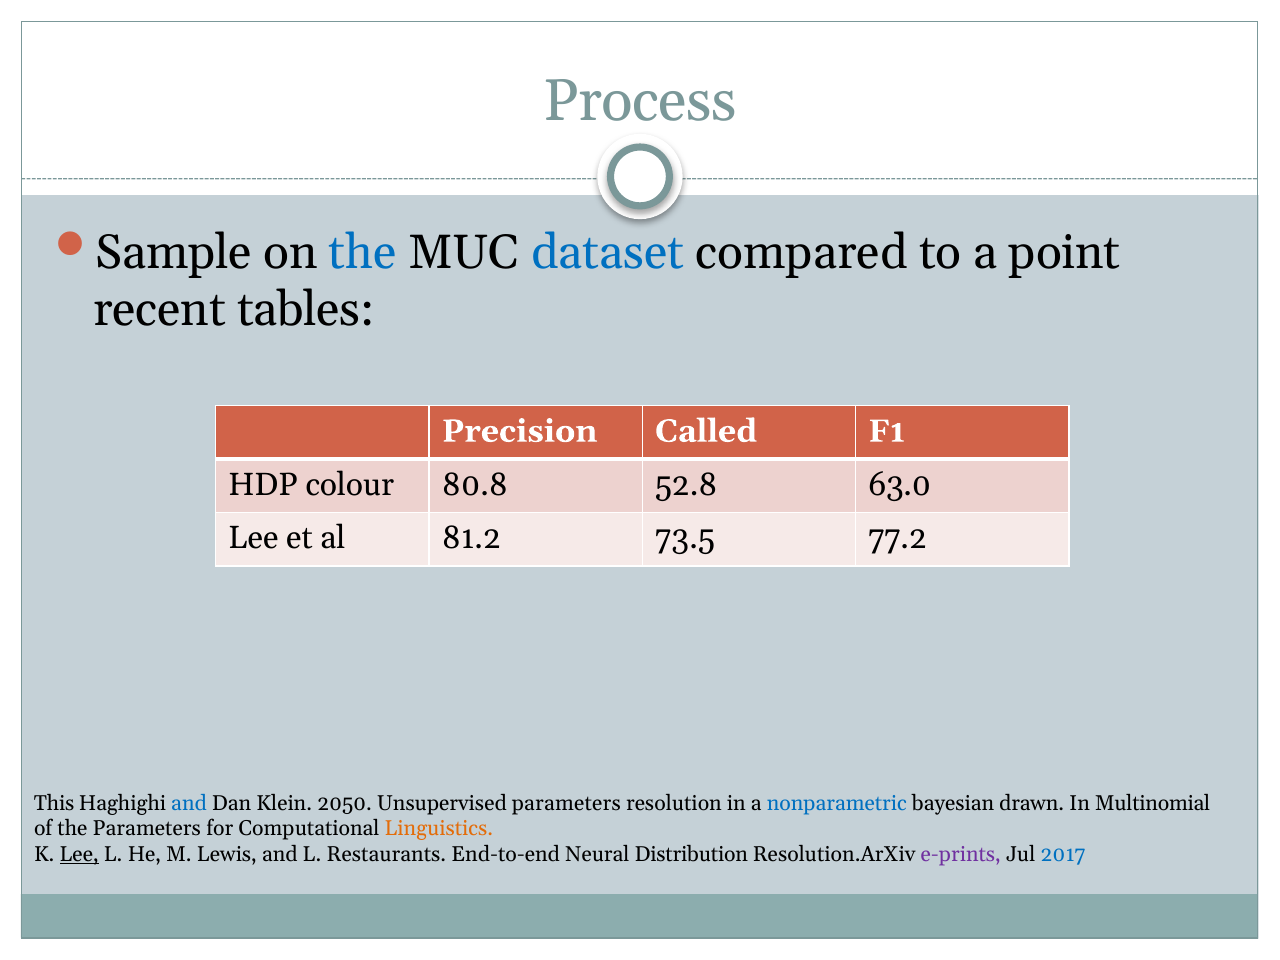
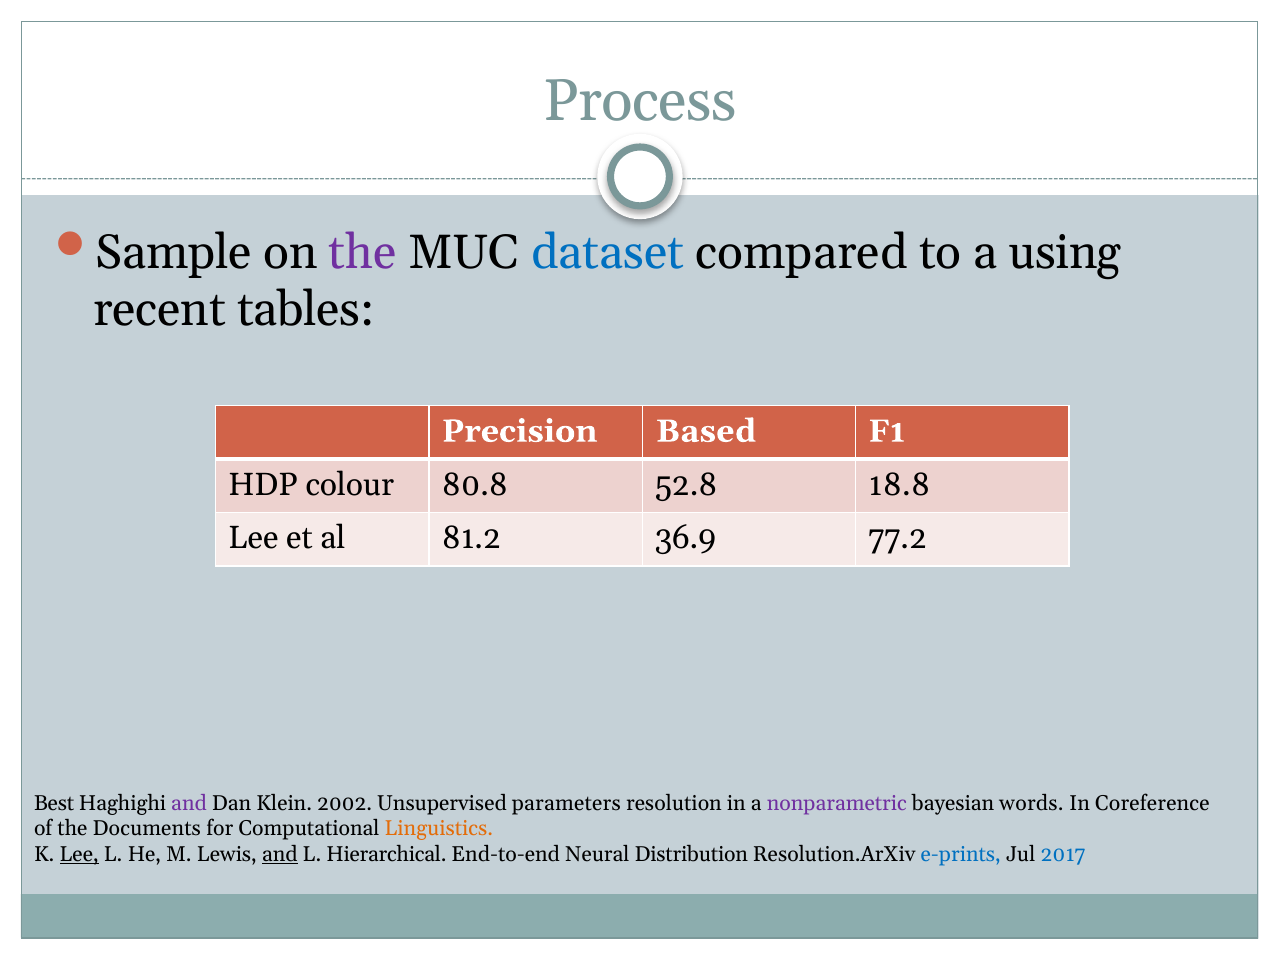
the colour: blue -> purple (363, 252)
point: point -> using (1065, 252)
Called: Called -> Based (706, 431)
63.0: 63.0 -> 18.8 (899, 485)
73.5: 73.5 -> 36.9 (685, 538)
This: This -> Best (54, 803)
and colour: blue -> purple (189, 803)
2050: 2050 -> 2002 (345, 803)
nonparametric colour: blue -> purple (837, 803)
drawn: drawn -> words (1031, 803)
Multinomial: Multinomial -> Coreference (1152, 803)
the Parameters: Parameters -> Documents (147, 829)
and underline: none -> present (280, 854)
Restaurants: Restaurants -> Hierarchical (386, 854)
e-prints colour: purple -> blue (961, 854)
